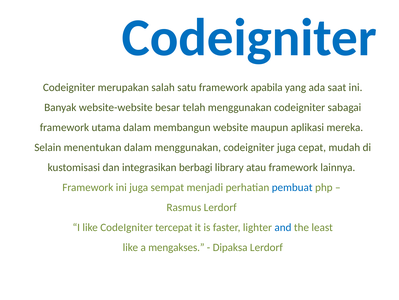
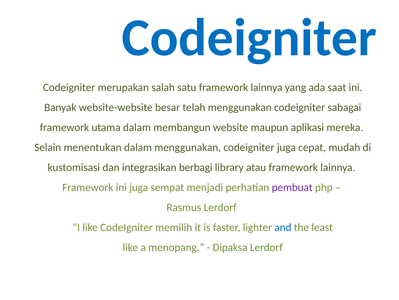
satu framework apabila: apabila -> lainnya (267, 87)
pembuat colour: blue -> purple (292, 187)
tercepat: tercepat -> memilih (174, 227)
mengakses: mengakses -> menopang (176, 247)
